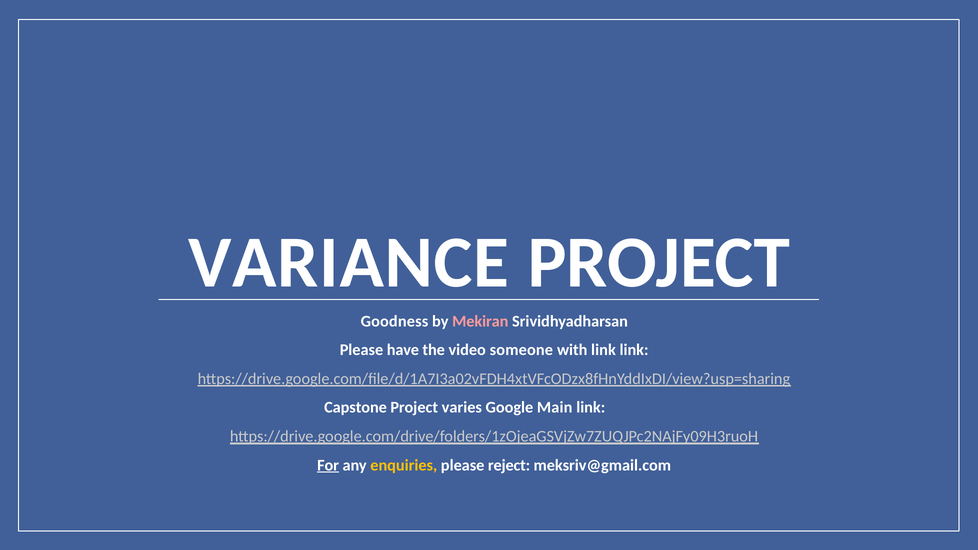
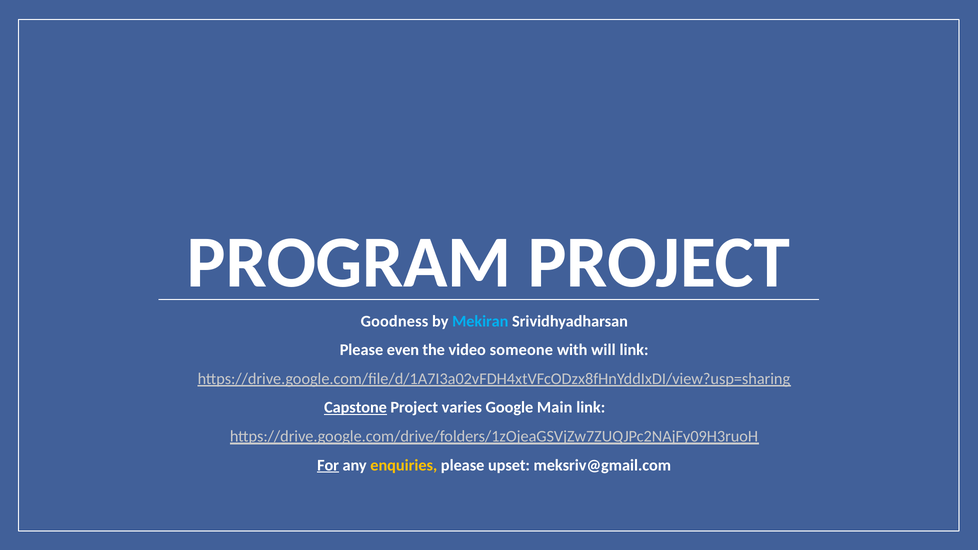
VARIANCE: VARIANCE -> PROGRAM (349, 263)
Mekiran colour: pink -> light blue (480, 321)
have: have -> even (403, 350)
with link: link -> will (603, 350)
Capstone underline: none -> present (356, 408)
reject: reject -> upset (509, 465)
